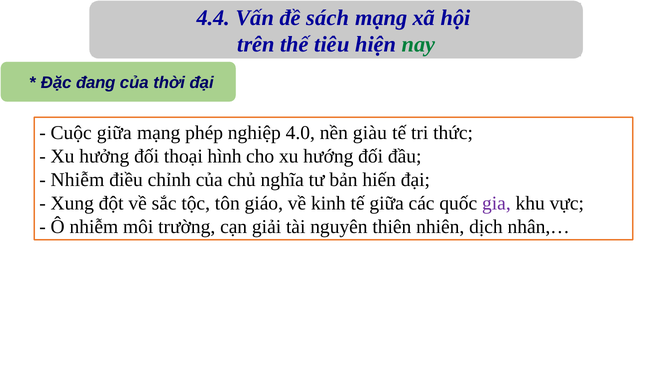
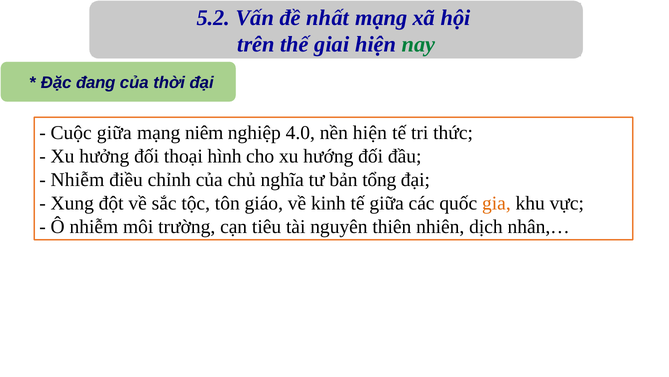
4.4: 4.4 -> 5.2 (213, 18)
sách: sách -> nhất (328, 18)
tiêu: tiêu -> giai (332, 45)
phép: phép -> niêm (204, 133)
nền giàu: giàu -> hiện (370, 133)
hiến: hiến -> tổng (379, 179)
gia colour: purple -> orange (496, 203)
giải: giải -> tiêu (267, 226)
